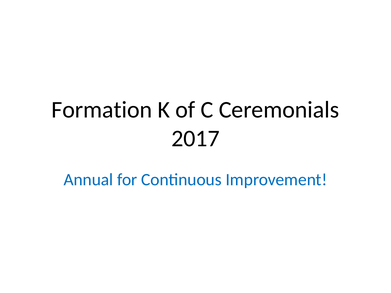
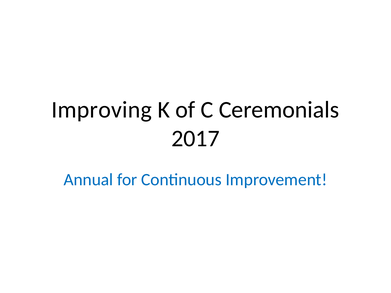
Formation: Formation -> Improving (102, 110)
